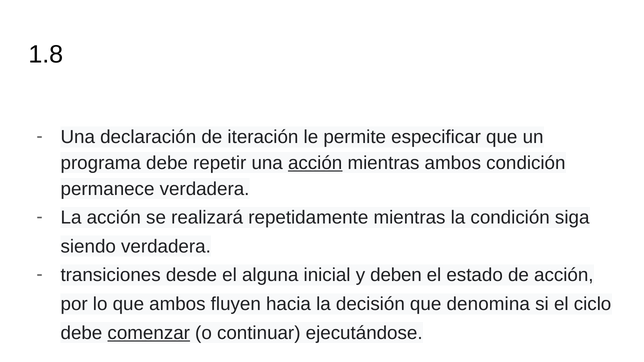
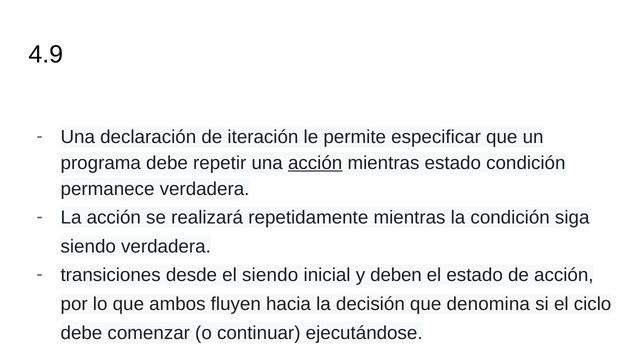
1.8: 1.8 -> 4.9 (46, 55)
mientras ambos: ambos -> estado (453, 163)
el alguna: alguna -> siendo (270, 275)
comenzar underline: present -> none (149, 333)
